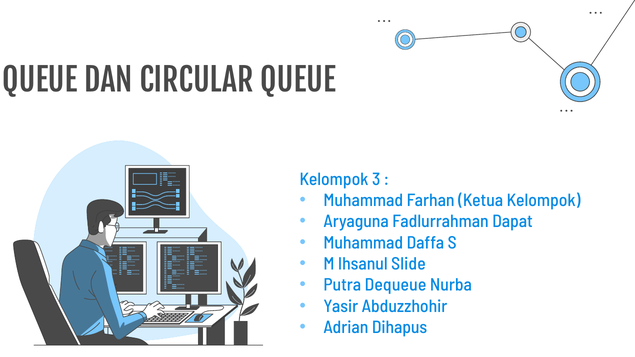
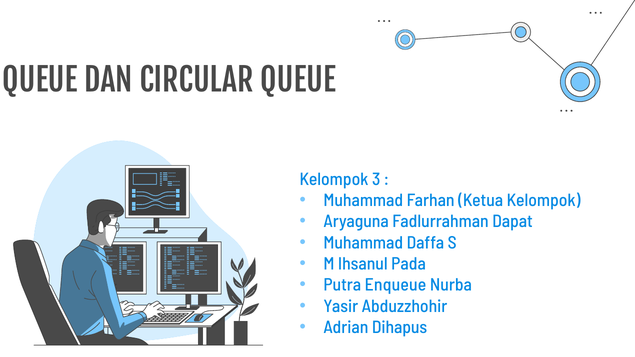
Slide: Slide -> Pada (409, 264)
Dequeue: Dequeue -> Enqueue (395, 285)
